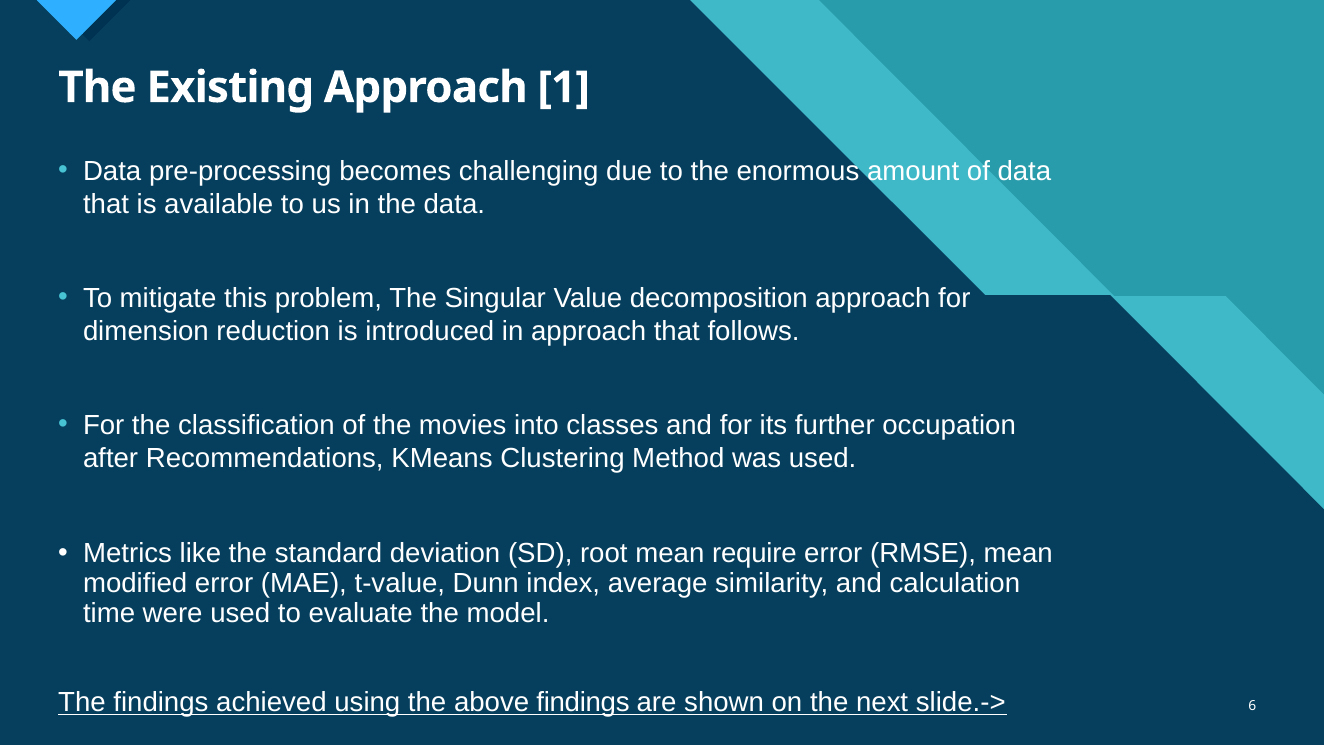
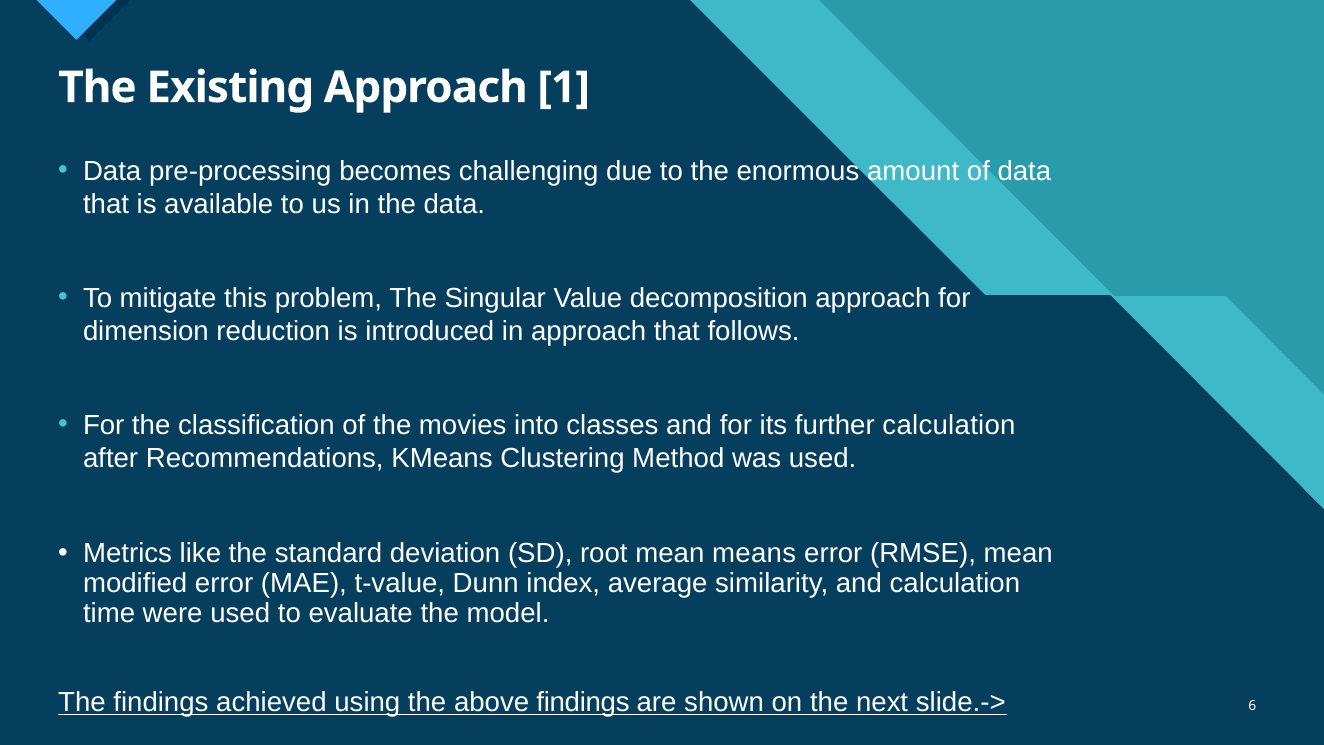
further occupation: occupation -> calculation (949, 425)
require: require -> means (754, 554)
